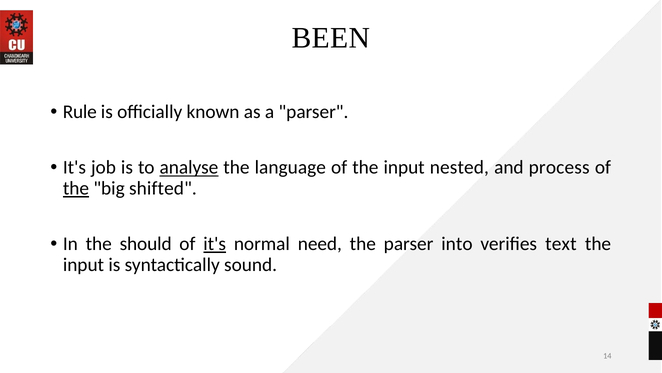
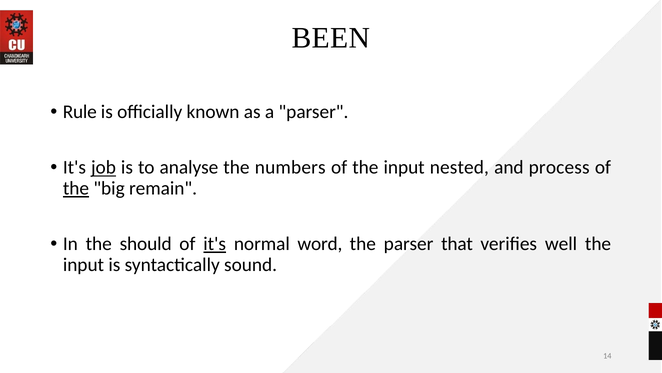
job underline: none -> present (103, 167)
analyse underline: present -> none (189, 167)
language: language -> numbers (290, 167)
shifted: shifted -> remain (163, 188)
need: need -> word (320, 244)
into: into -> that (457, 244)
text: text -> well (561, 244)
